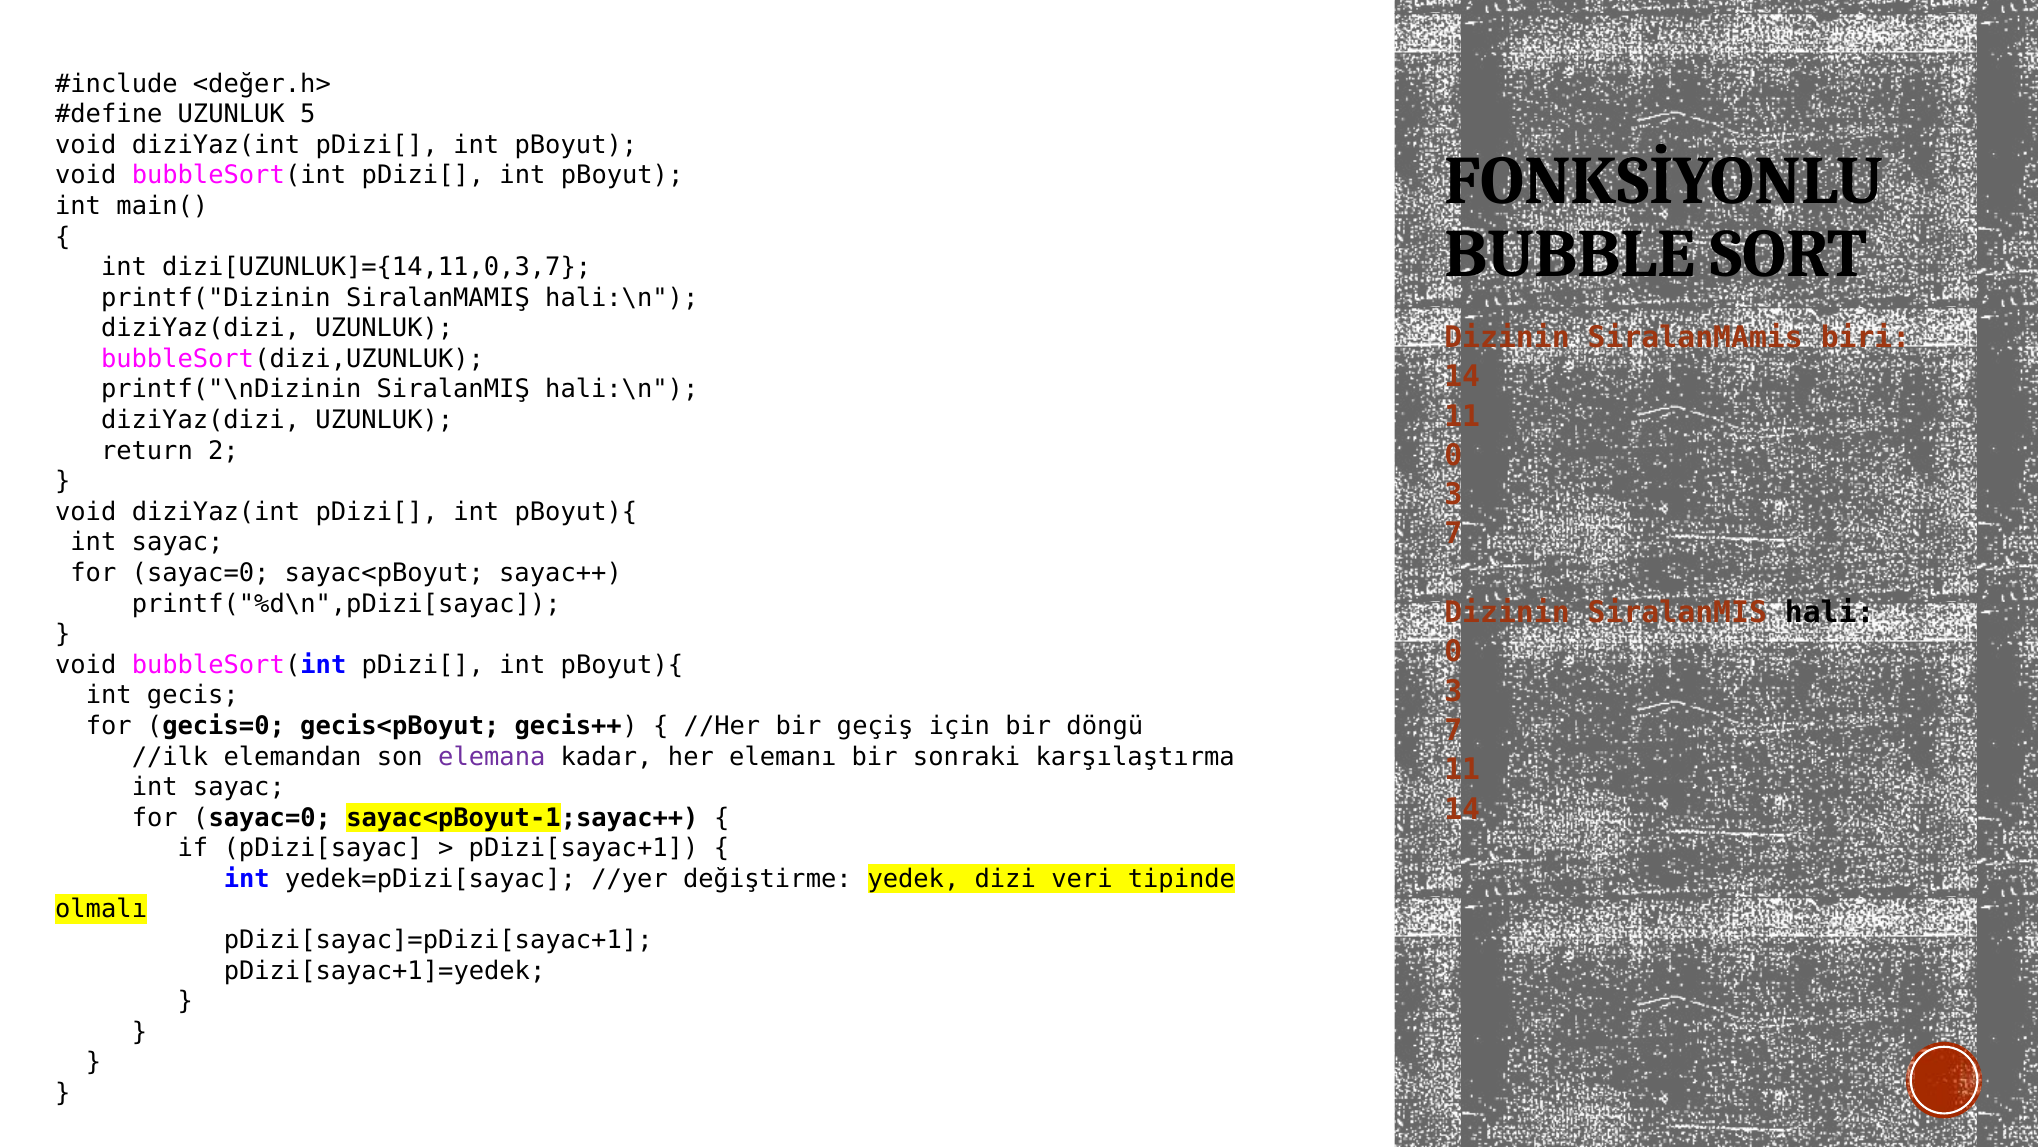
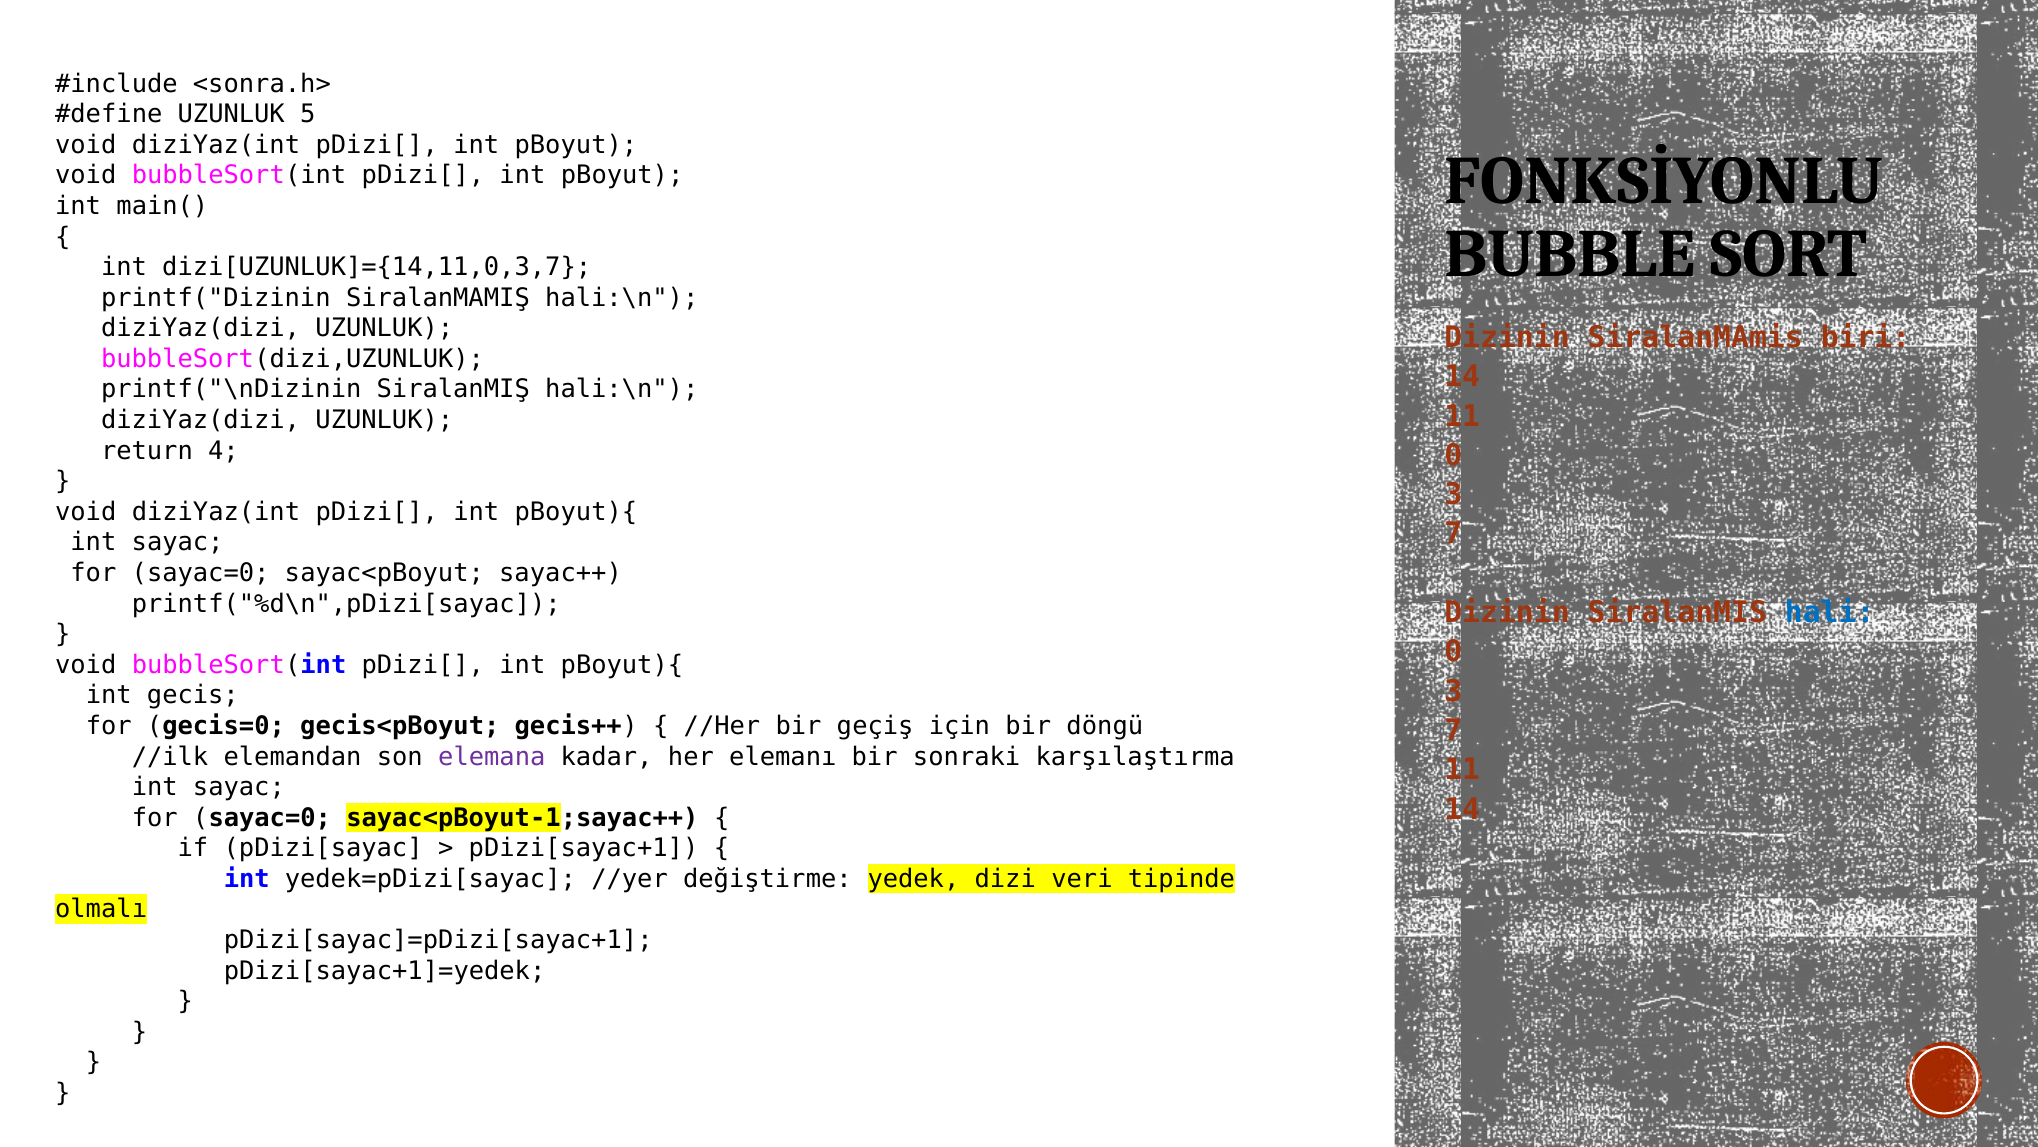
<değer.h>: <değer.h> -> <sonra.h> (262, 84)
2: 2 -> 4 (223, 451)
hali colour: black -> blue (1830, 612)
